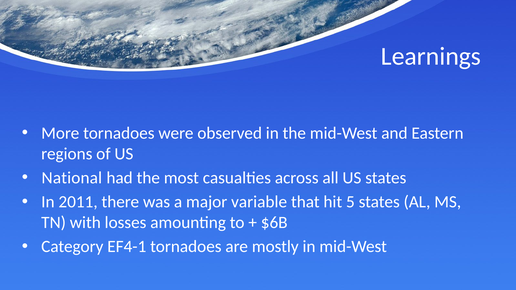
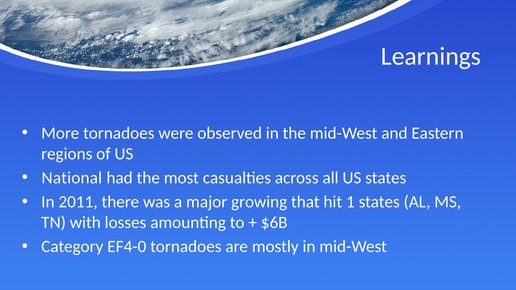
variable: variable -> growing (259, 202)
5: 5 -> 1 (350, 202)
EF4-1: EF4-1 -> EF4-0 (127, 247)
